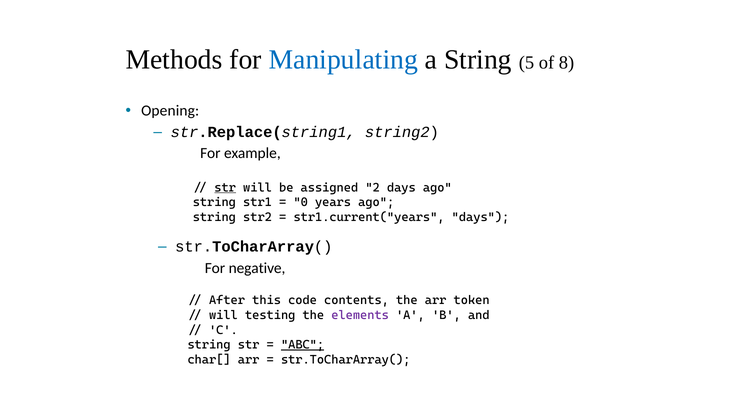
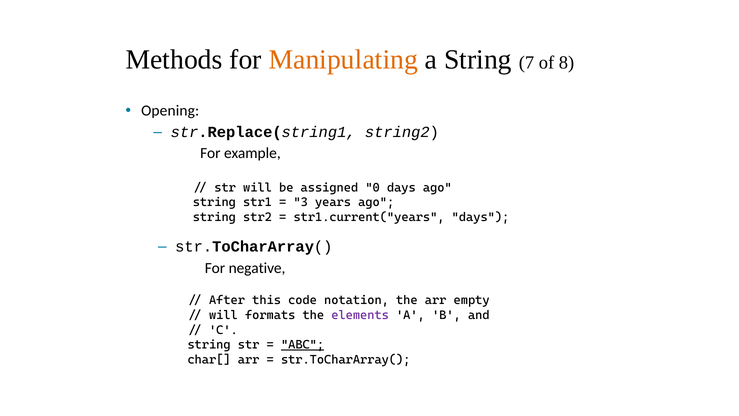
Manipulating colour: blue -> orange (343, 59)
5: 5 -> 7 (527, 62)
str underline: present -> none (225, 187)
2: 2 -> 0 (373, 187)
0: 0 -> 3 (301, 202)
contents: contents -> notation (357, 300)
token: token -> empty (472, 300)
testing: testing -> formats (270, 315)
